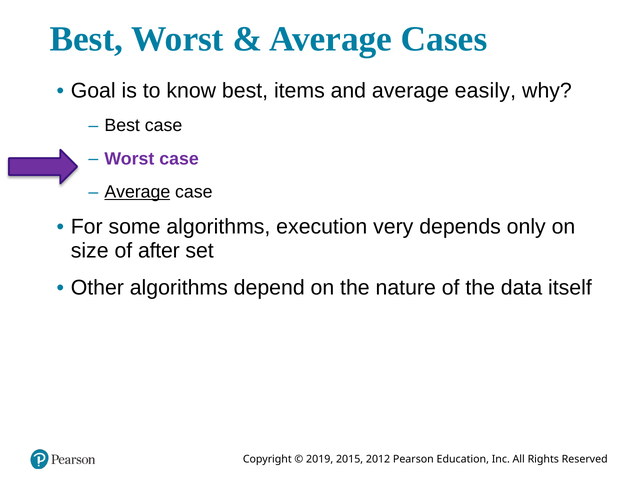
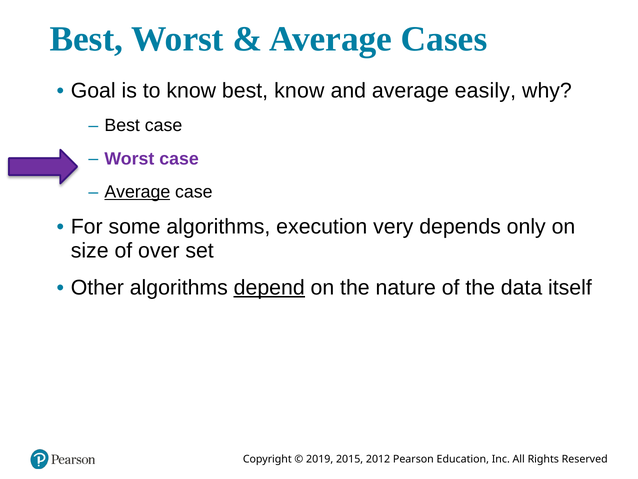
best items: items -> know (299, 91)
after: after -> over (159, 250)
depend underline: none -> present (269, 287)
